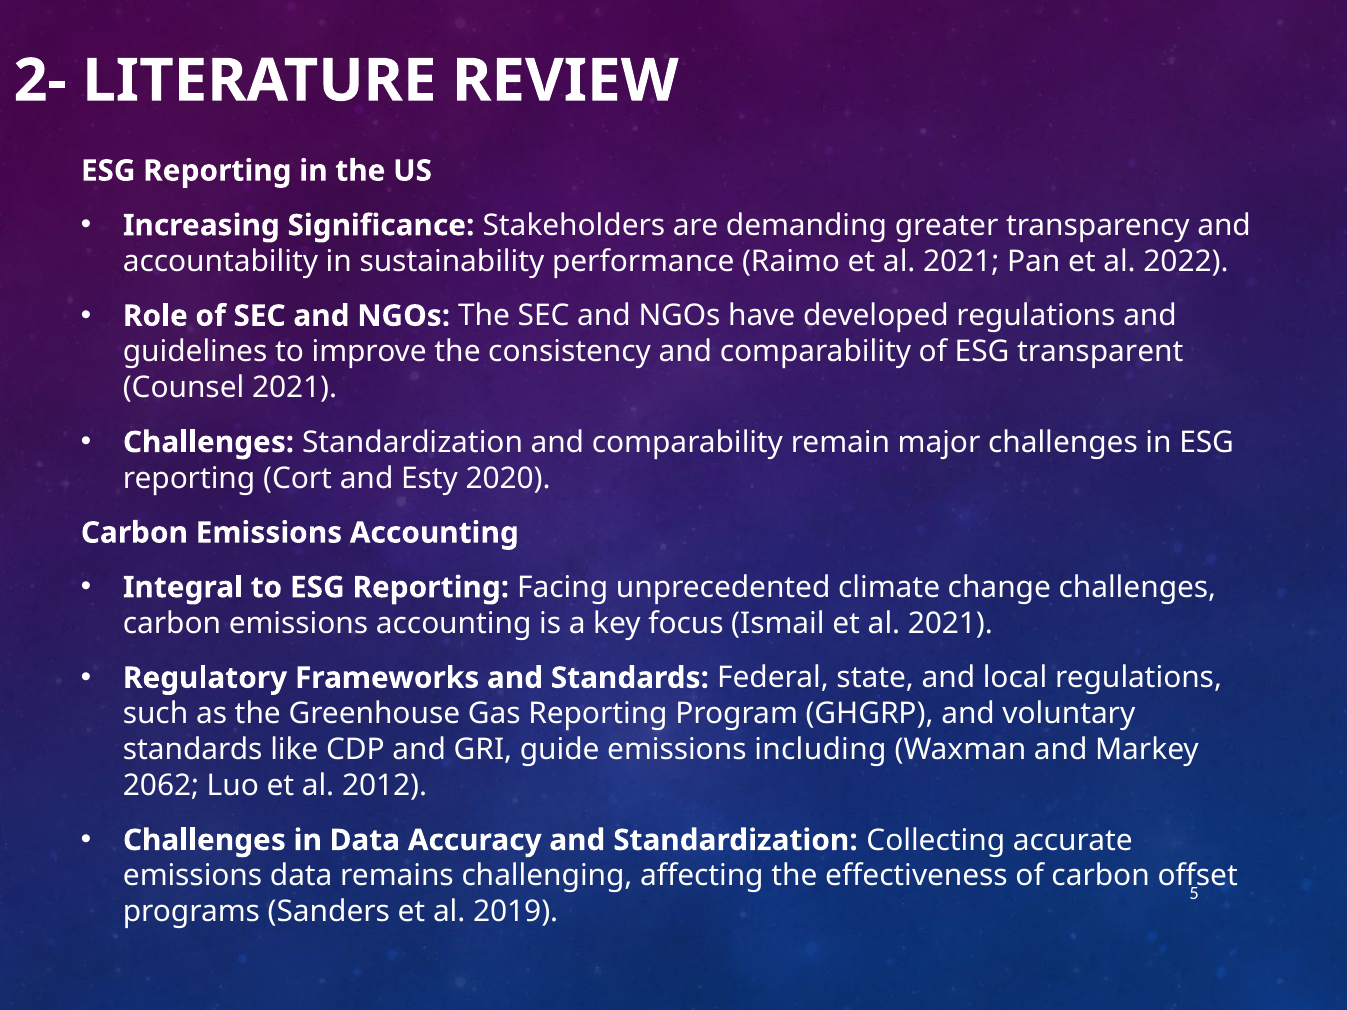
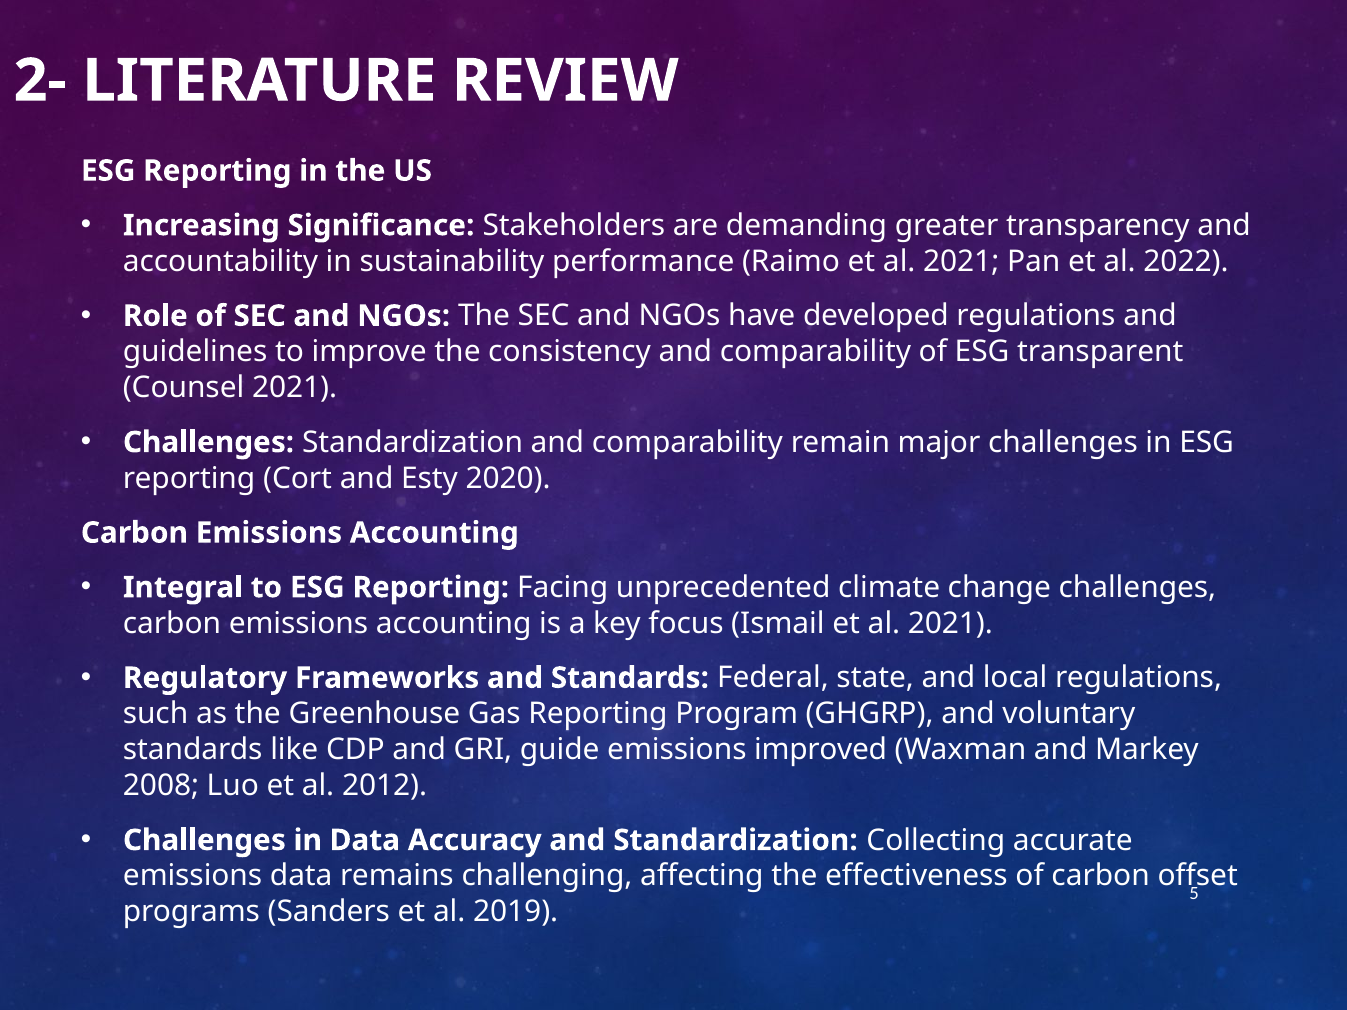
including: including -> improved (821, 750)
2062: 2062 -> 2008 (161, 786)
